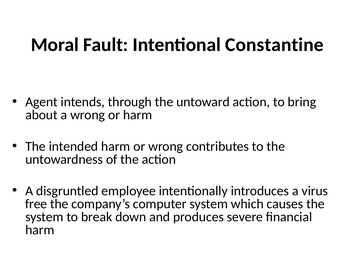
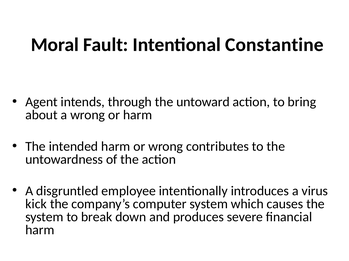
free: free -> kick (36, 204)
